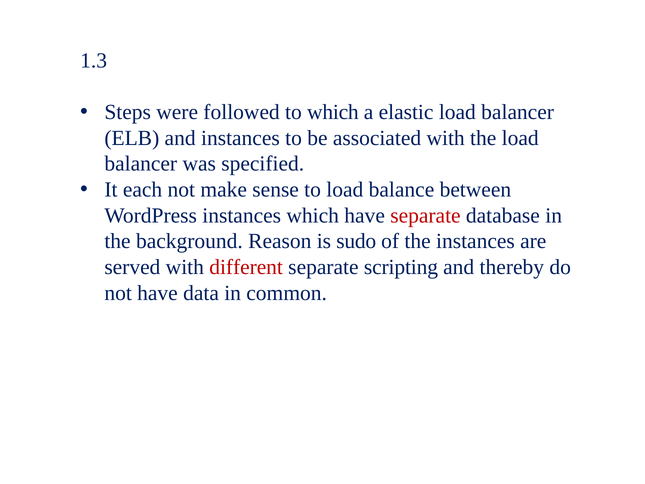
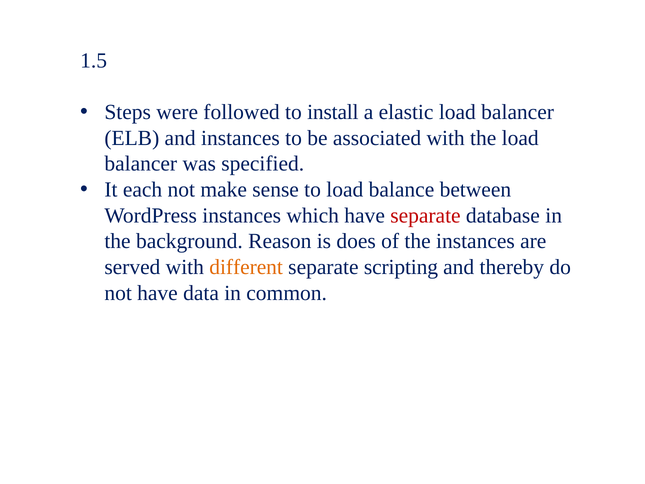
1.3: 1.3 -> 1.5 (94, 61)
to which: which -> install (333, 112)
sudo: sudo -> does (356, 241)
different colour: red -> orange (246, 267)
